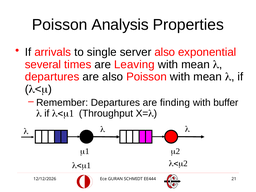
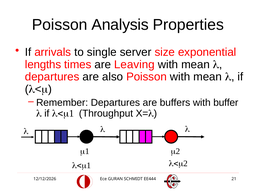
server also: also -> size (165, 52)
several: several -> lengths (43, 64)
finding: finding -> buffers (175, 103)
